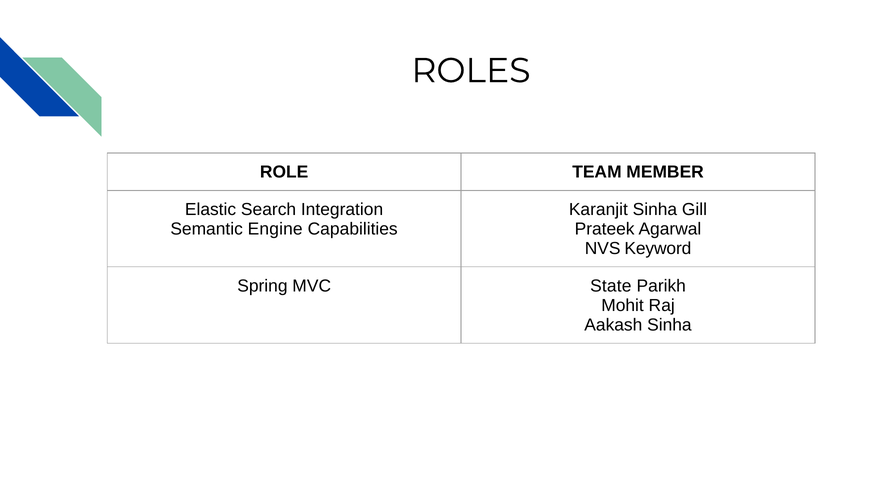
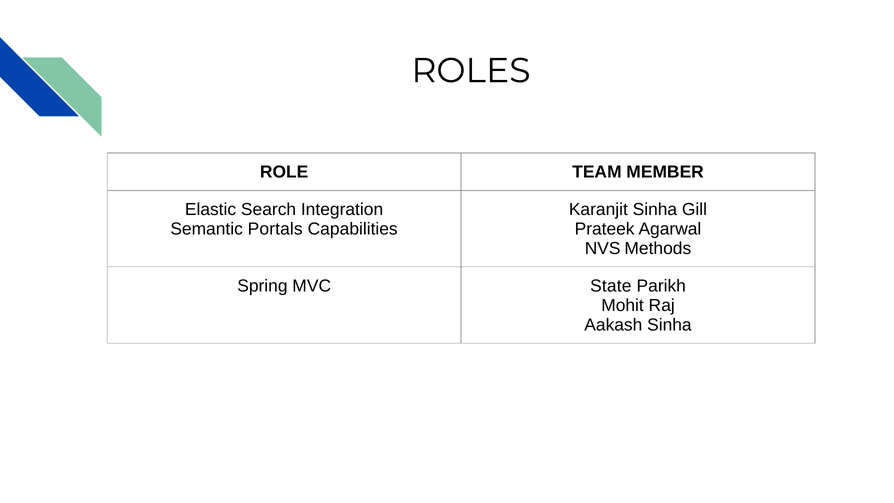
Engine: Engine -> Portals (275, 229)
Keyword: Keyword -> Methods (658, 248)
